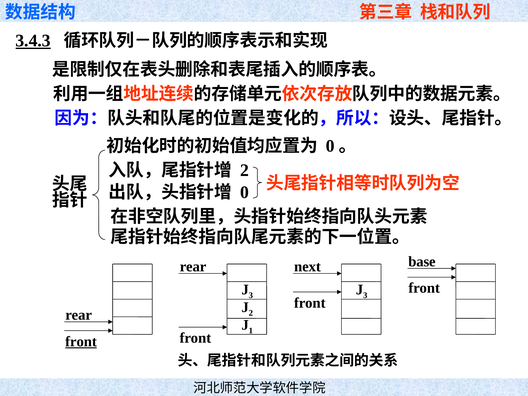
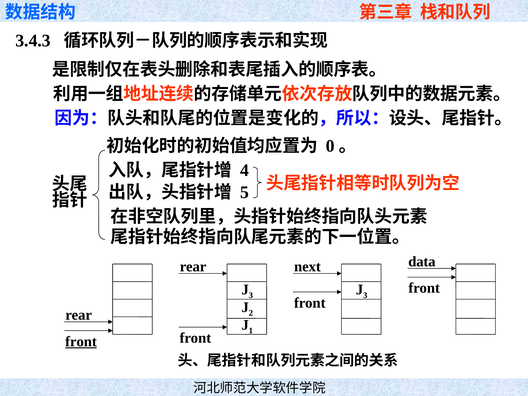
3.4.3 underline: present -> none (33, 41)
2: 2 -> 4 (244, 170)
0: 0 -> 5 (244, 192)
base: base -> data (422, 262)
